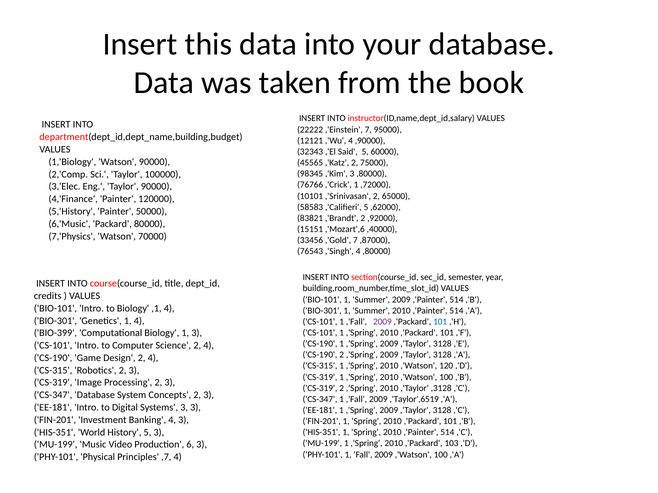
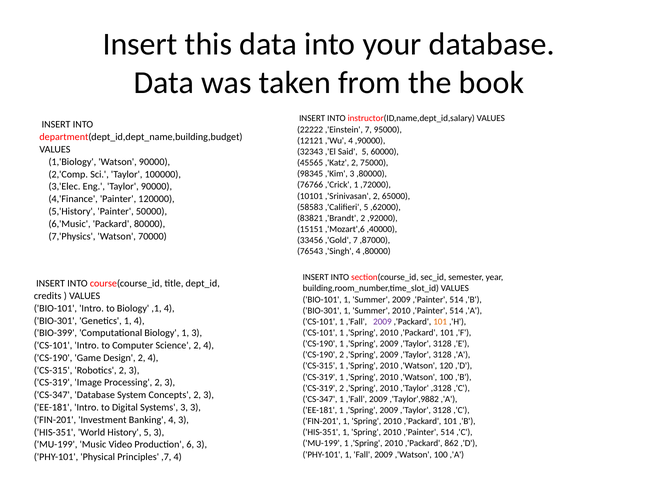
101 colour: blue -> orange (440, 322)
,'Taylor',6519: ,'Taylor',6519 -> ,'Taylor',9882 (414, 400)
103: 103 -> 862 (452, 444)
